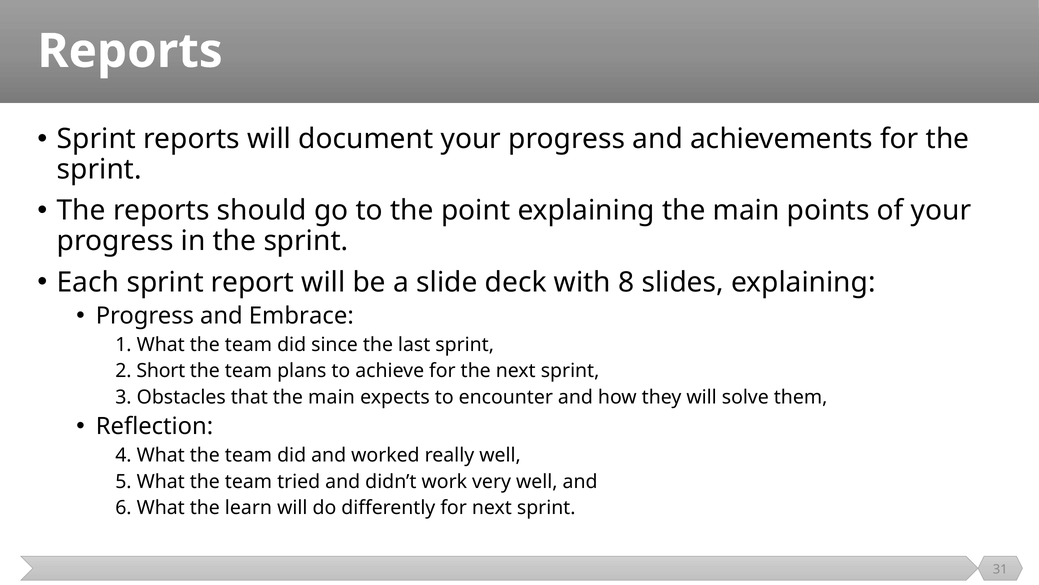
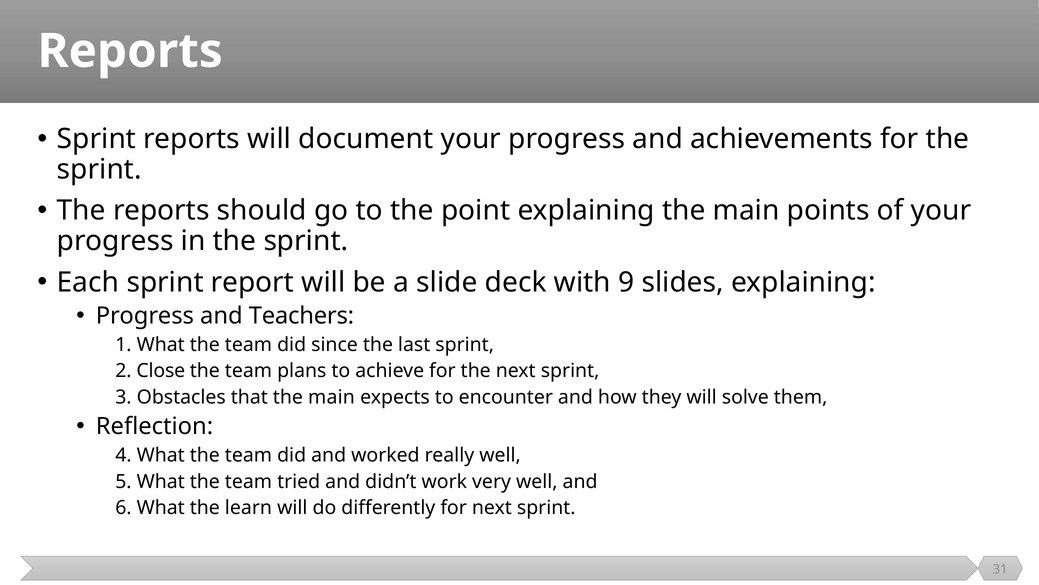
8: 8 -> 9 (626, 282)
Embrace: Embrace -> Teachers (301, 315)
Short: Short -> Close (161, 371)
